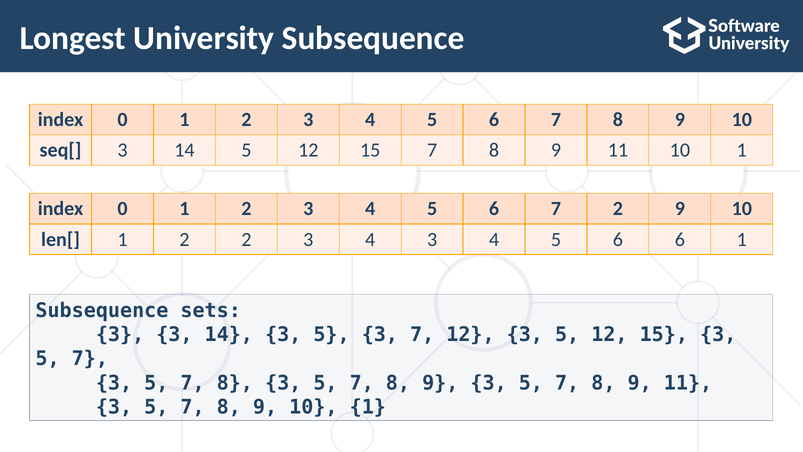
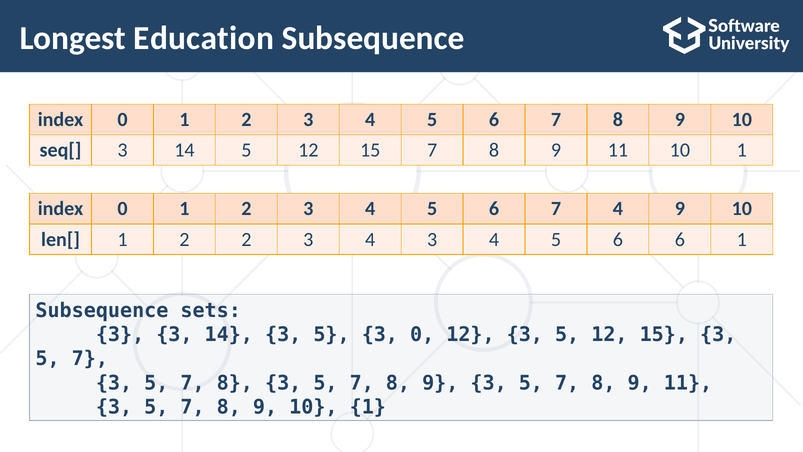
University: University -> Education (204, 38)
7 2: 2 -> 4 (618, 209)
3 7: 7 -> 0 (422, 334)
